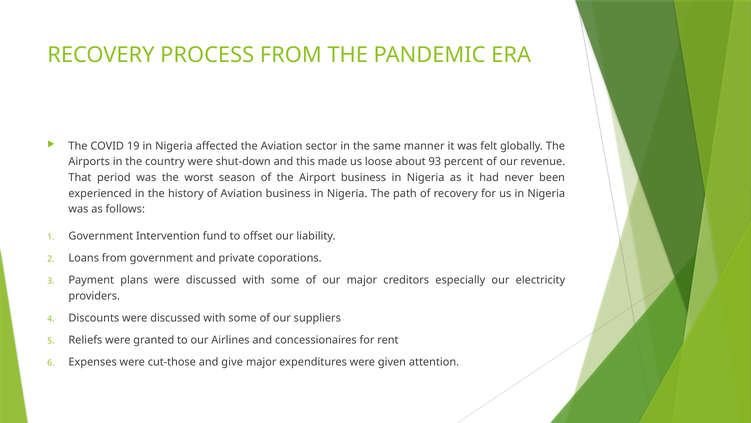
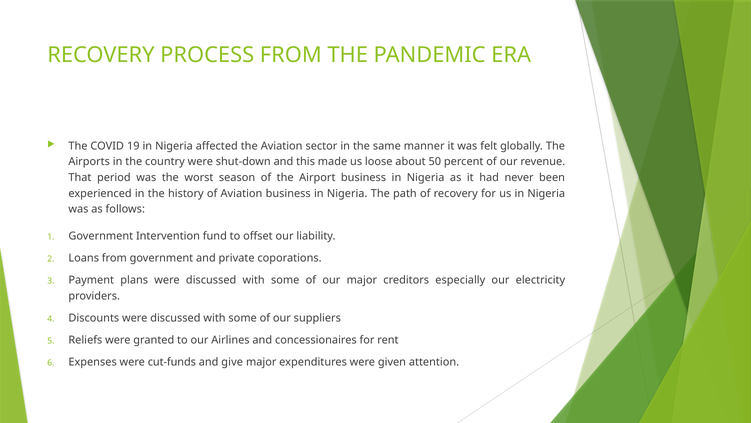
93: 93 -> 50 (435, 162)
cut-those: cut-those -> cut-funds (172, 362)
